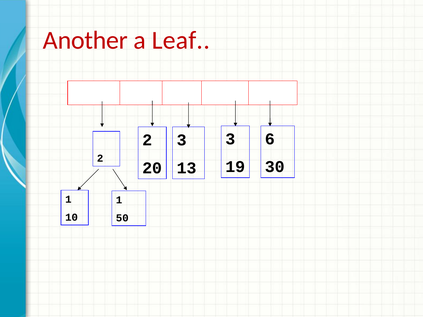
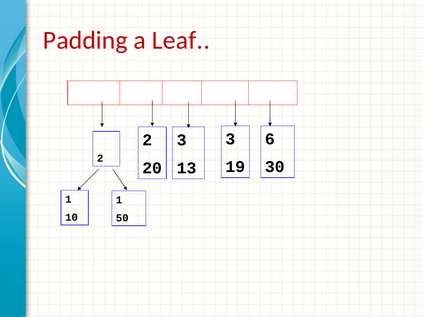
Another: Another -> Padding (85, 40)
